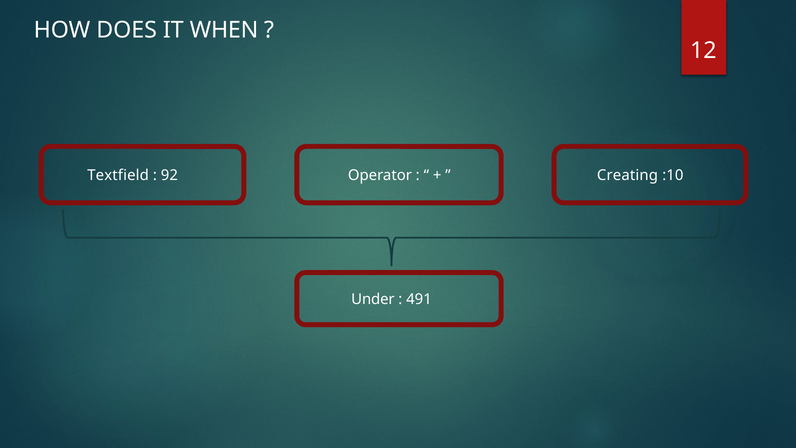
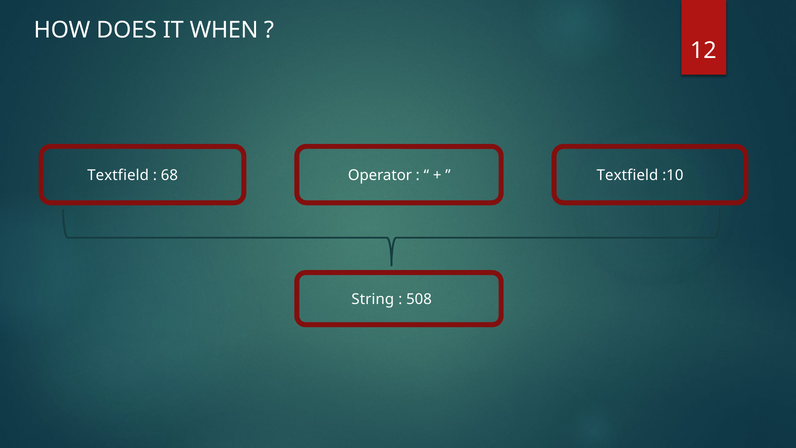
92: 92 -> 68 (169, 175)
Creating: Creating -> Textfield (627, 175)
Under: Under -> String (373, 299)
491: 491 -> 508 (419, 299)
